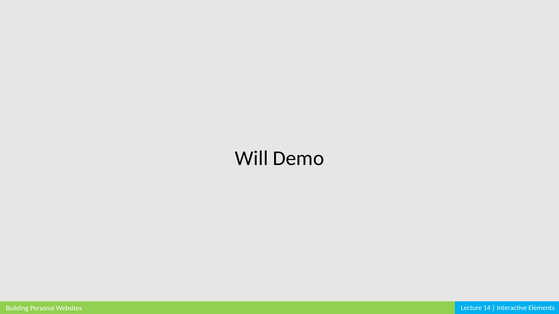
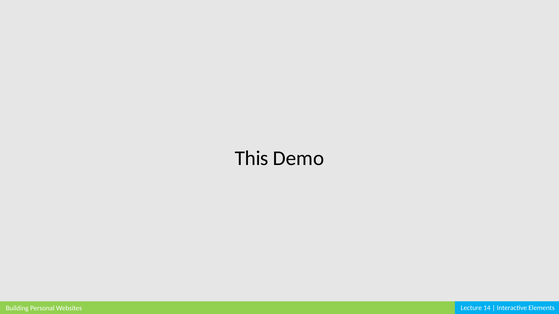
Will: Will -> This (252, 158)
